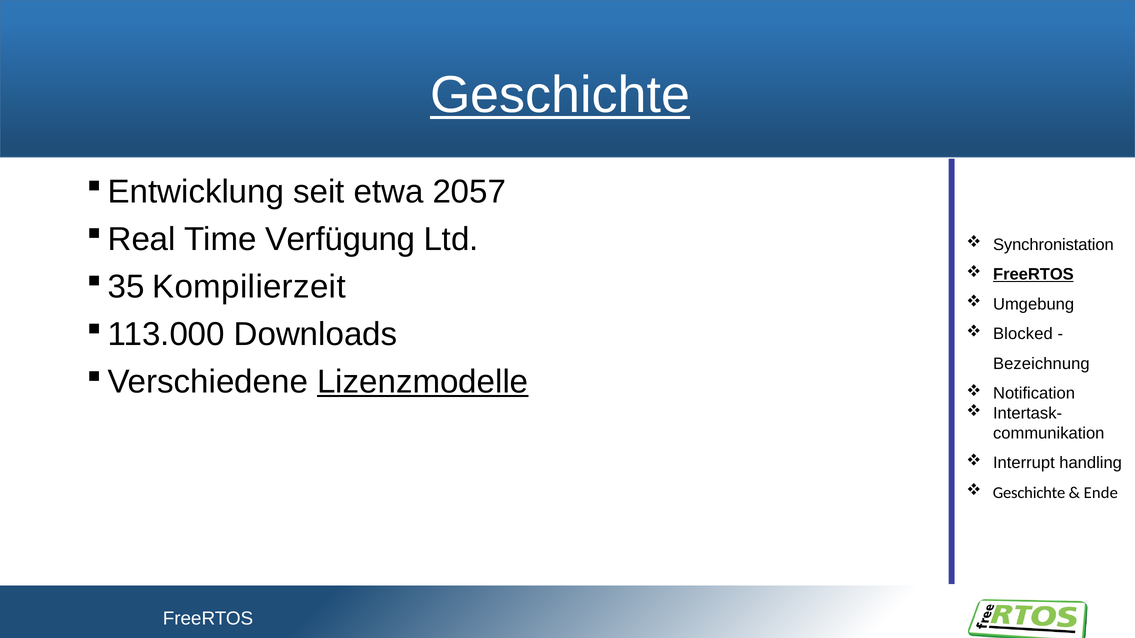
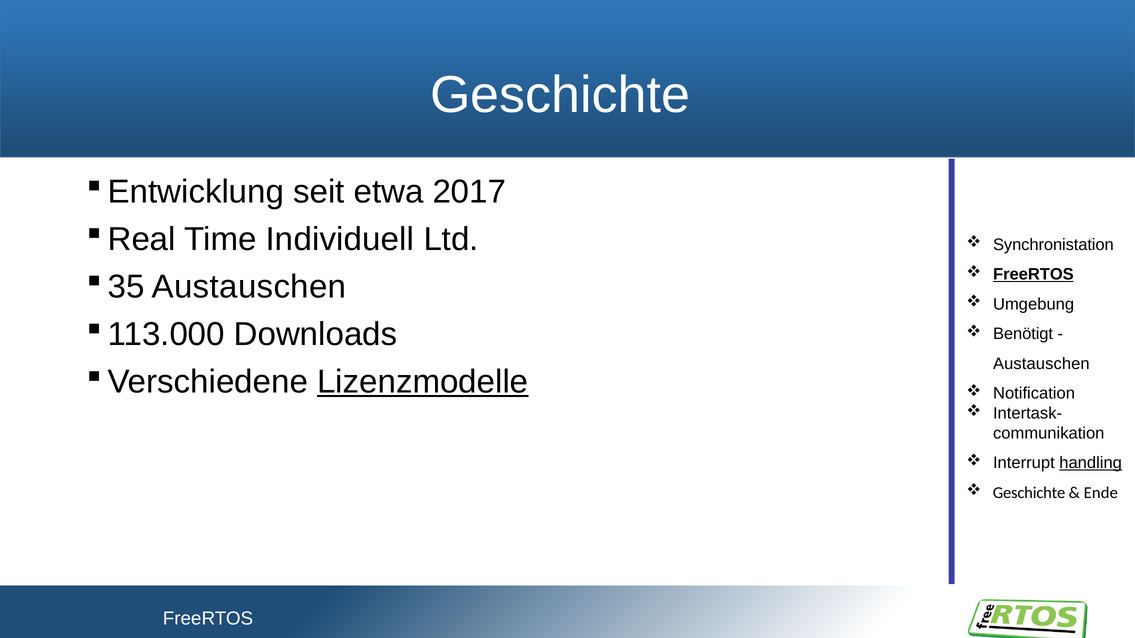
Geschichte underline: present -> none (560, 95)
2057: 2057 -> 2017 (469, 192)
Verfügung: Verfügung -> Individuell (340, 239)
Kompilierzeit: Kompilierzeit -> Austauschen (249, 287)
Blocked: Blocked -> Benötigt (1023, 334)
Bezeichnung: Bezeichnung -> Austauschen (1041, 364)
handling underline: none -> present (1091, 463)
